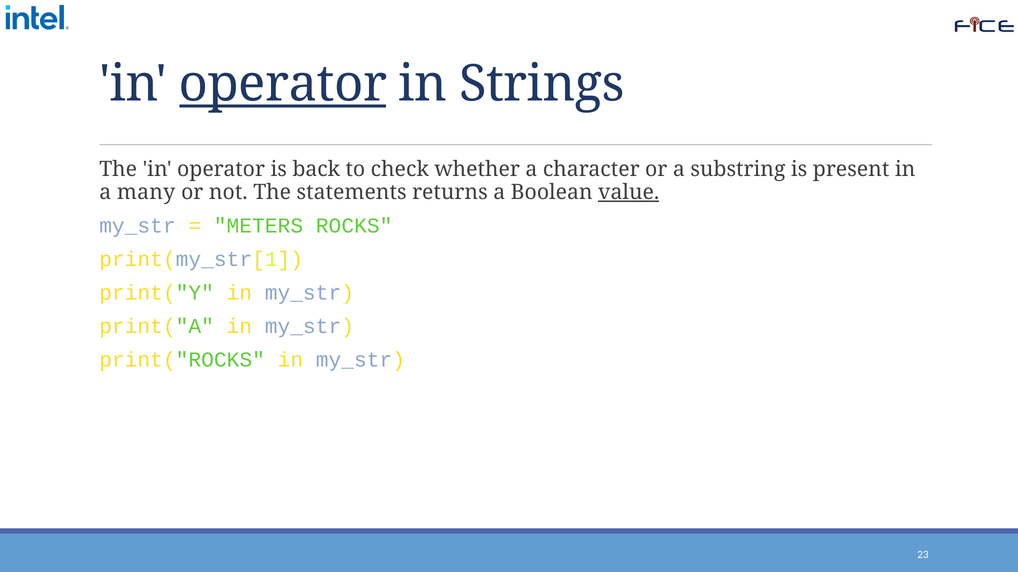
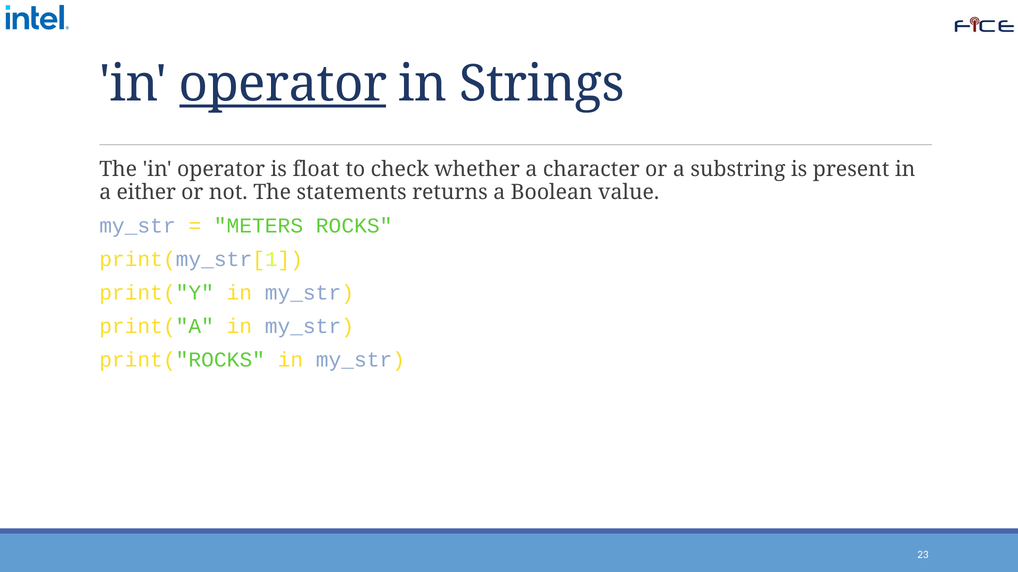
back: back -> float (316, 169)
many: many -> either (146, 192)
value underline: present -> none (629, 192)
